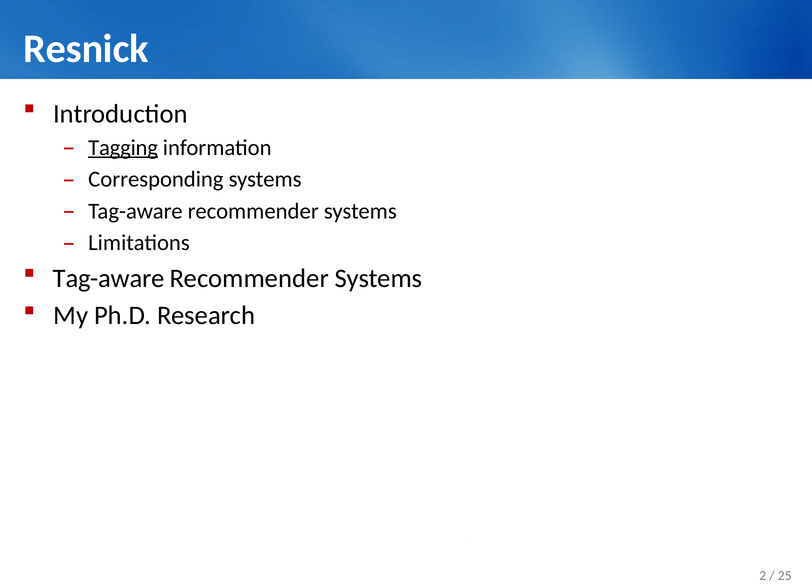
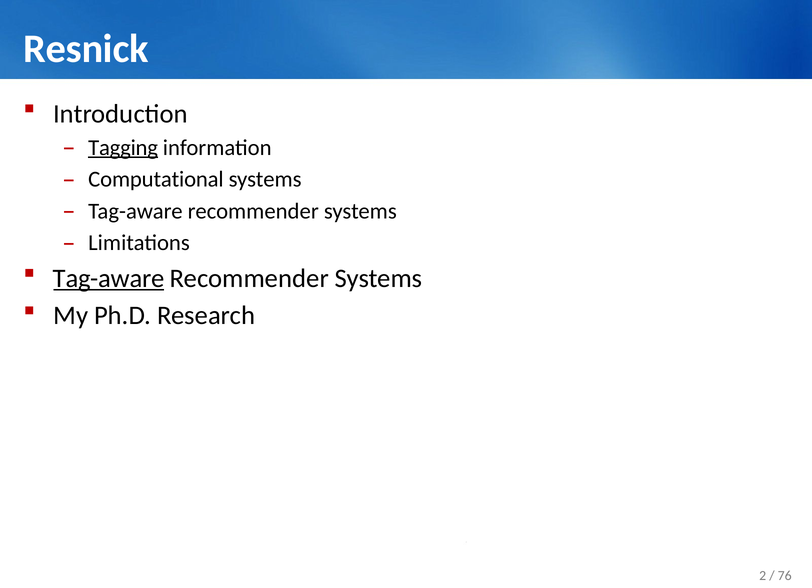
Corresponding: Corresponding -> Computational (156, 179)
Tag-aware underline: none -> present (109, 278)
25: 25 -> 76 (785, 576)
